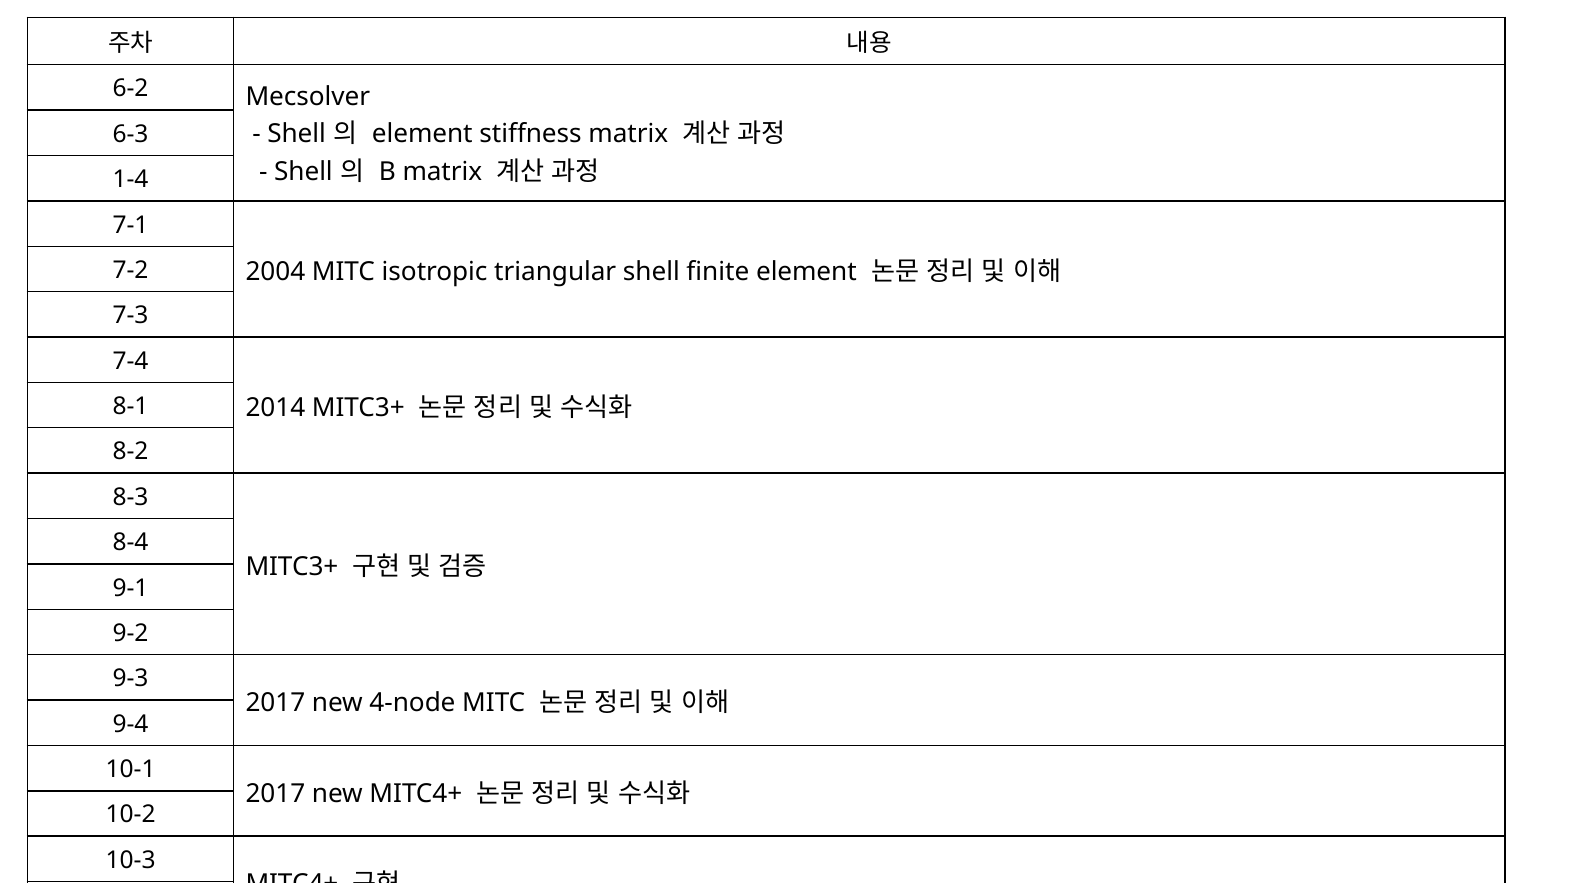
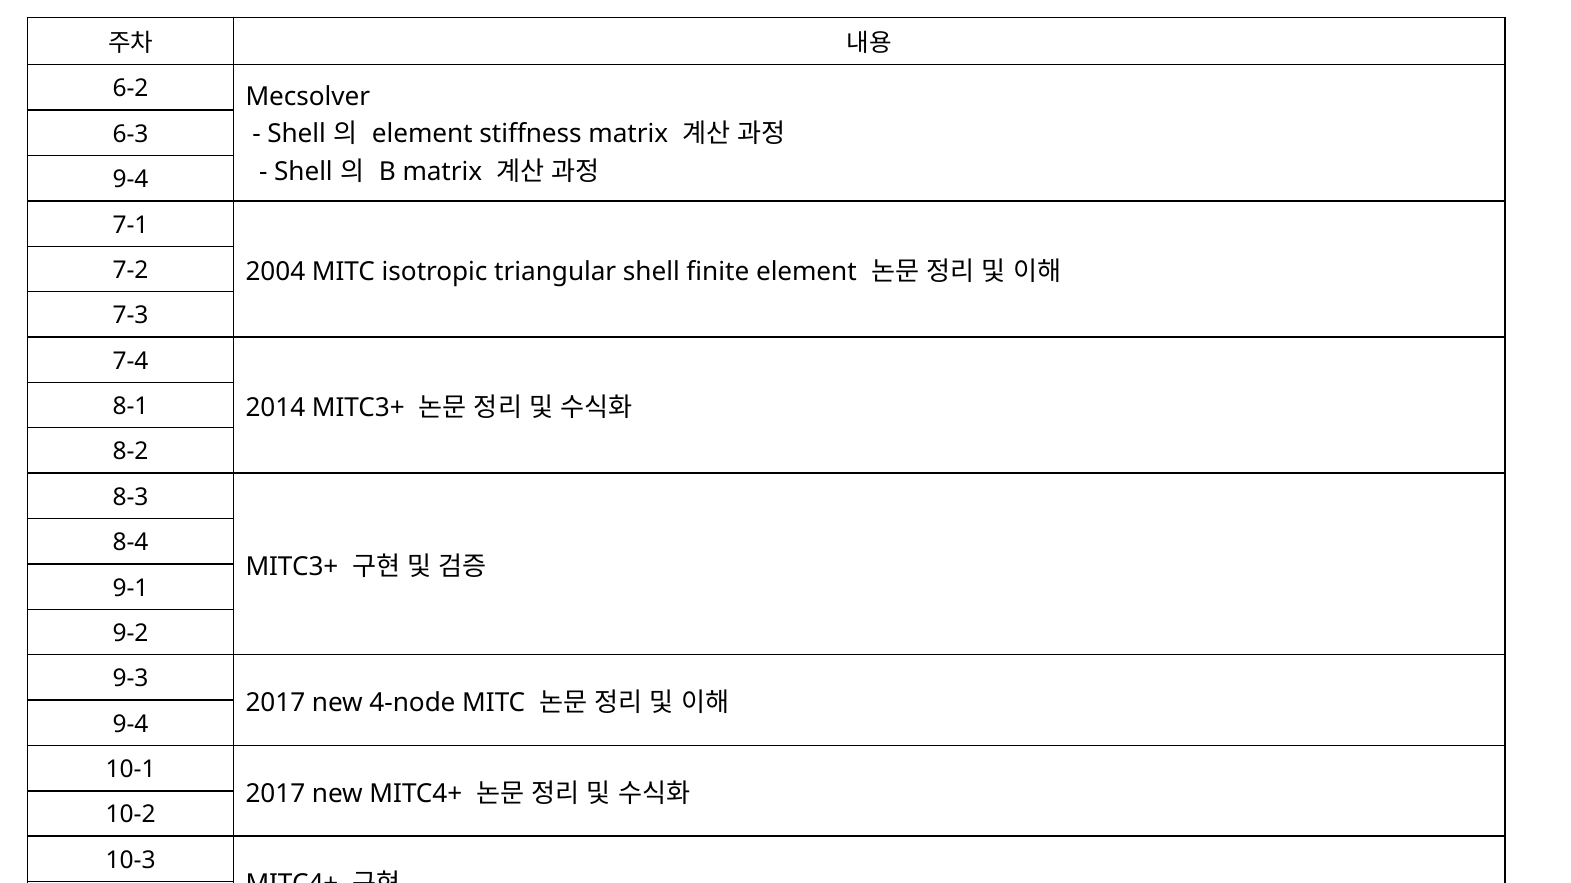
1-4: 1-4 -> 9-4 (131, 180)
